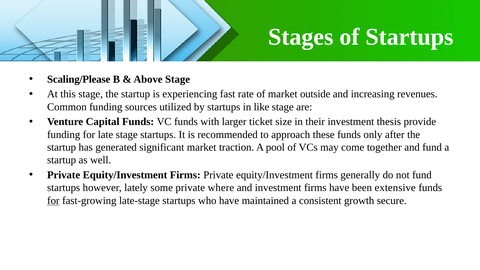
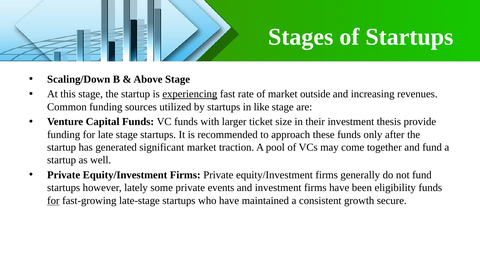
Scaling/Please: Scaling/Please -> Scaling/Down (79, 79)
experiencing underline: none -> present (190, 94)
where: where -> events (221, 188)
extensive: extensive -> eligibility (395, 188)
